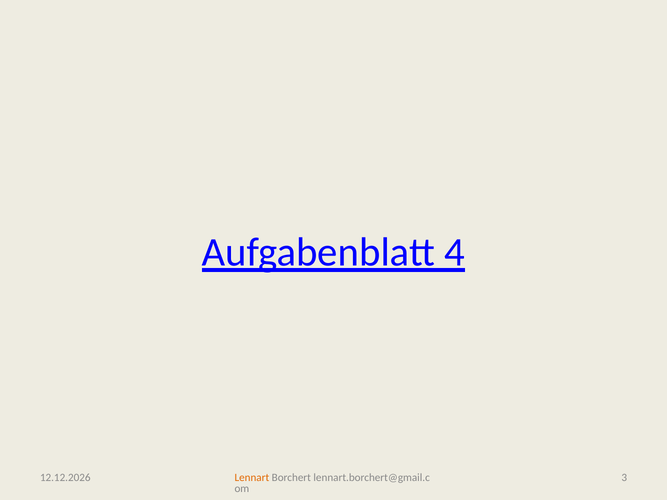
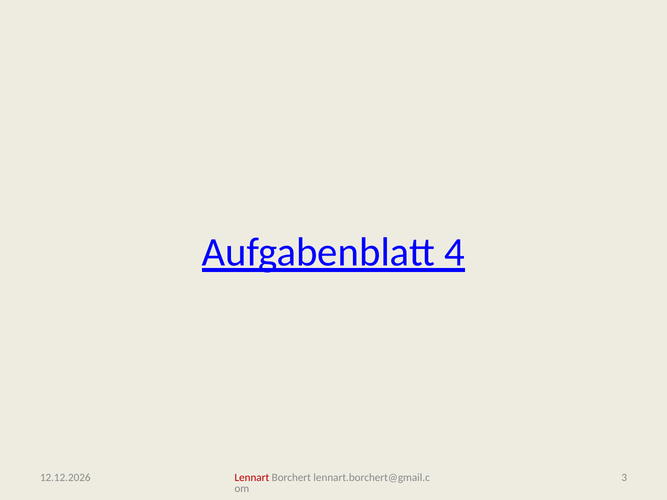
Lennart colour: orange -> red (252, 478)
